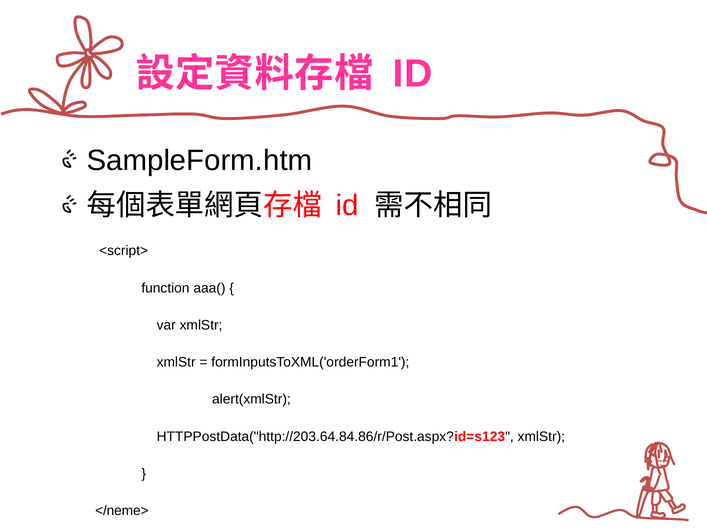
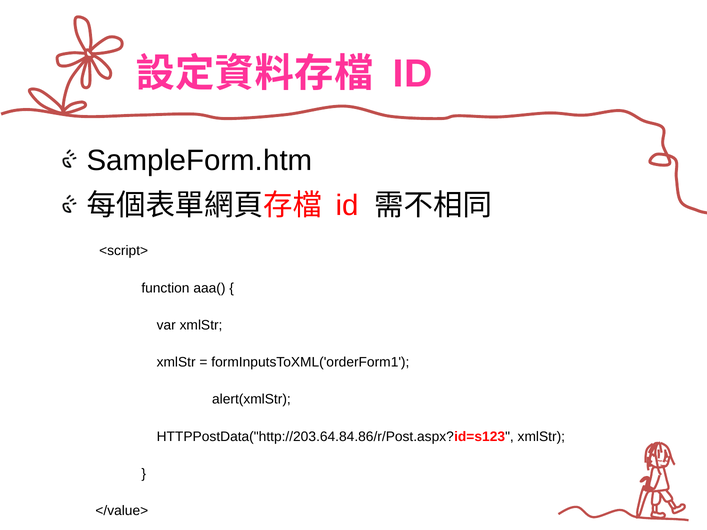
</neme>: </neme> -> </value> (122, 511)
